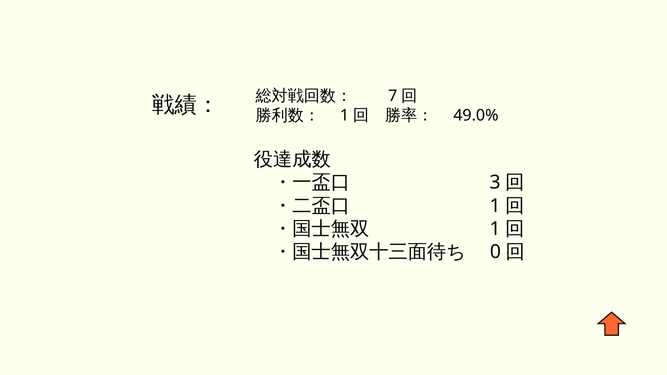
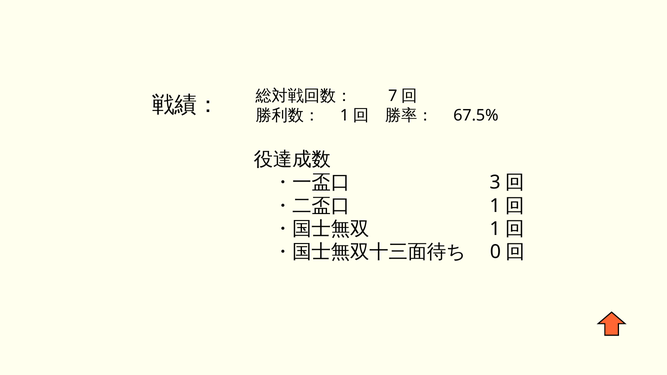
49.0%: 49.0% -> 67.5% (476, 115)
